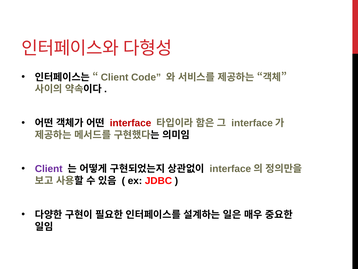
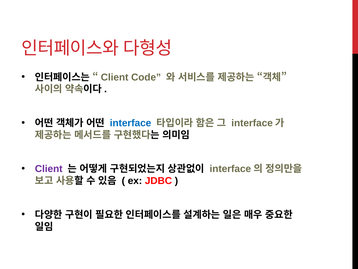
interface colour: red -> blue (131, 123)
